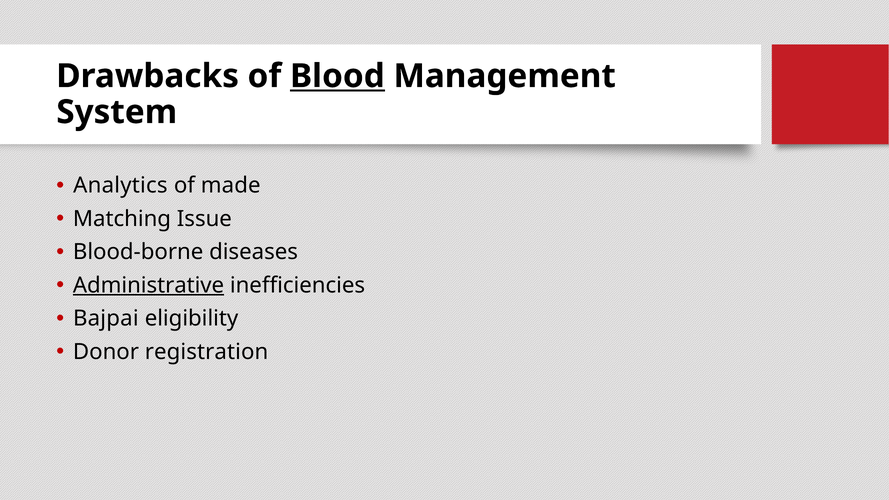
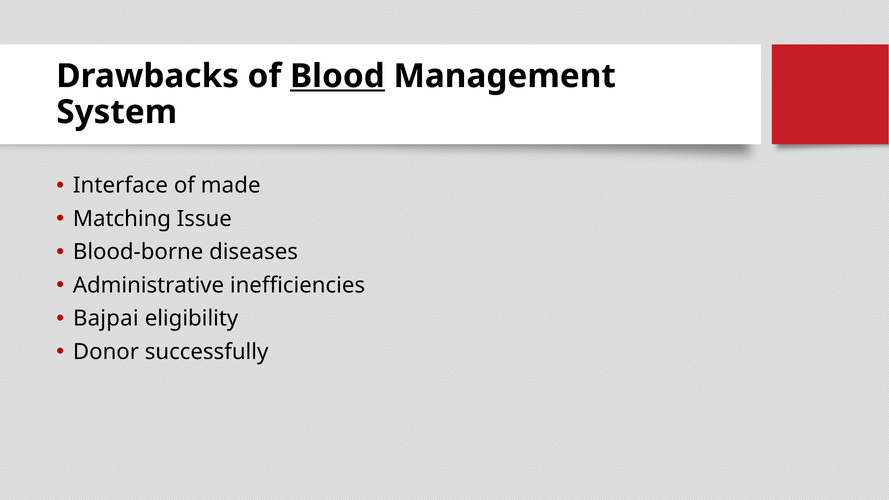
Analytics: Analytics -> Interface (120, 186)
Administrative underline: present -> none (149, 285)
registration: registration -> successfully (207, 352)
